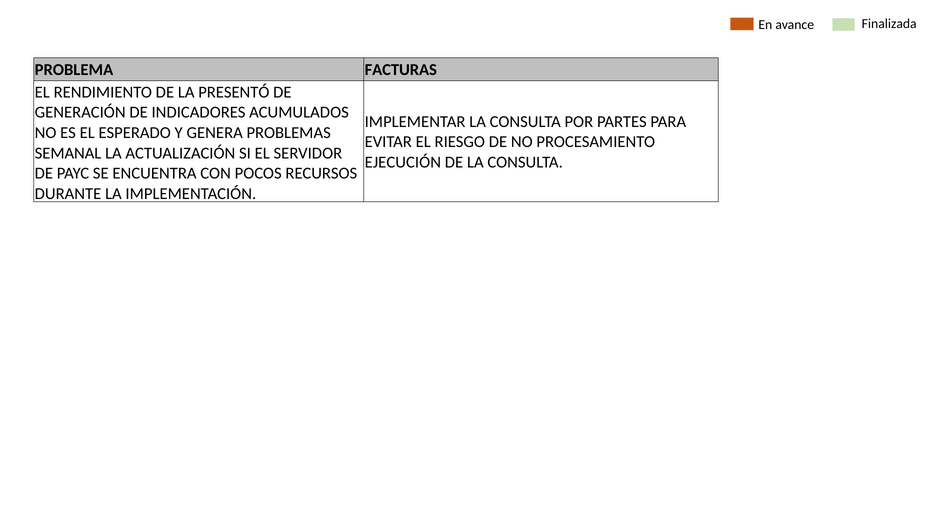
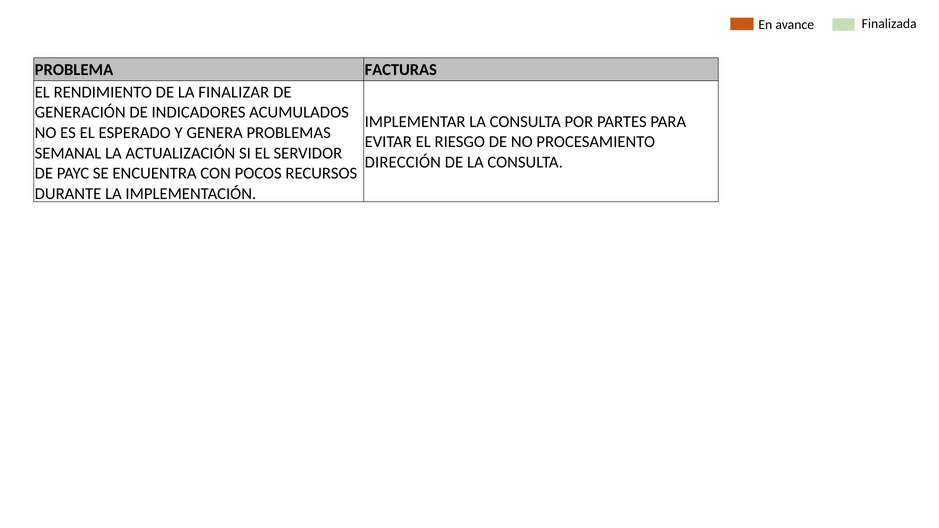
PRESENTÓ: PRESENTÓ -> FINALIZAR (234, 92)
EJECUCIÓN: EJECUCIÓN -> DIRECCIÓN (403, 162)
